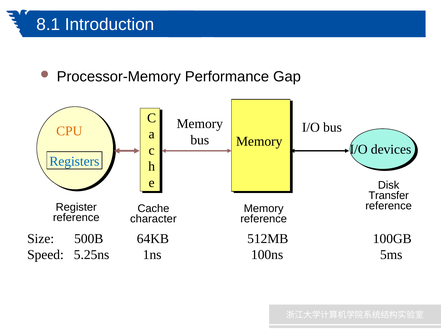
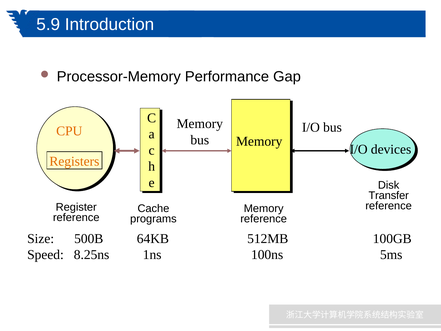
8.1: 8.1 -> 5.9 (48, 25)
Registers colour: blue -> orange (74, 161)
character: character -> programs (153, 219)
5.25ns: 5.25ns -> 8.25ns (92, 255)
